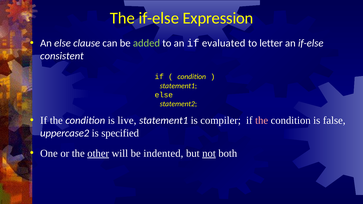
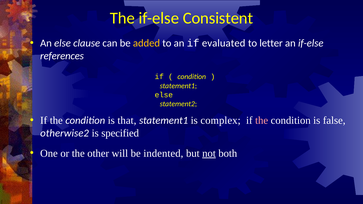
Expression: Expression -> Consistent (218, 18)
added colour: light green -> yellow (146, 43)
consistent: consistent -> references (62, 56)
live: live -> that (127, 121)
compiler: compiler -> complex (221, 121)
uppercase2: uppercase2 -> otherwise2 (65, 133)
other underline: present -> none (98, 153)
